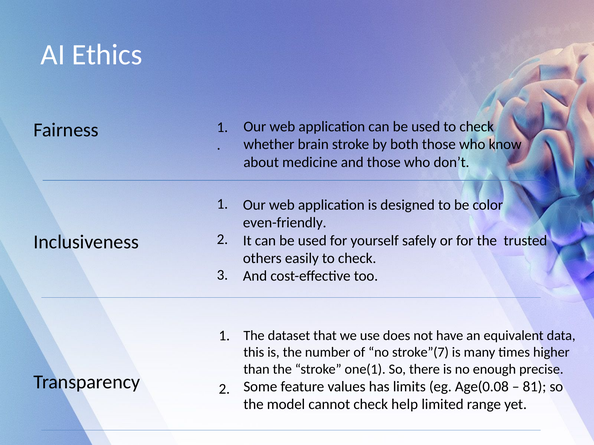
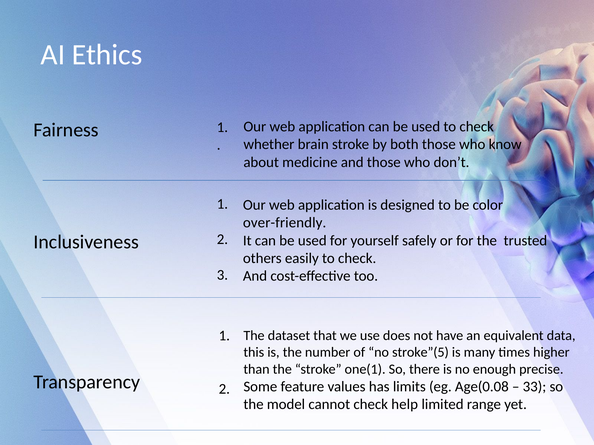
even-friendly: even-friendly -> over-friendly (285, 223)
stroke”(7: stroke”(7 -> stroke”(5 (420, 353)
81: 81 -> 33 (534, 387)
